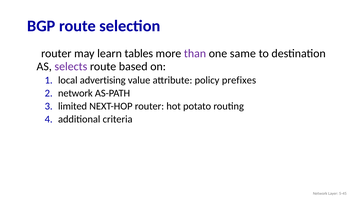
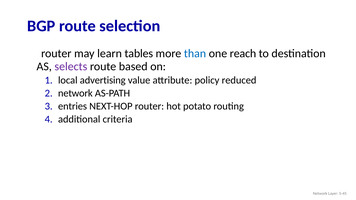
than colour: purple -> blue (195, 54)
same: same -> reach (243, 54)
prefixes: prefixes -> reduced (239, 80)
limited: limited -> entries (73, 106)
